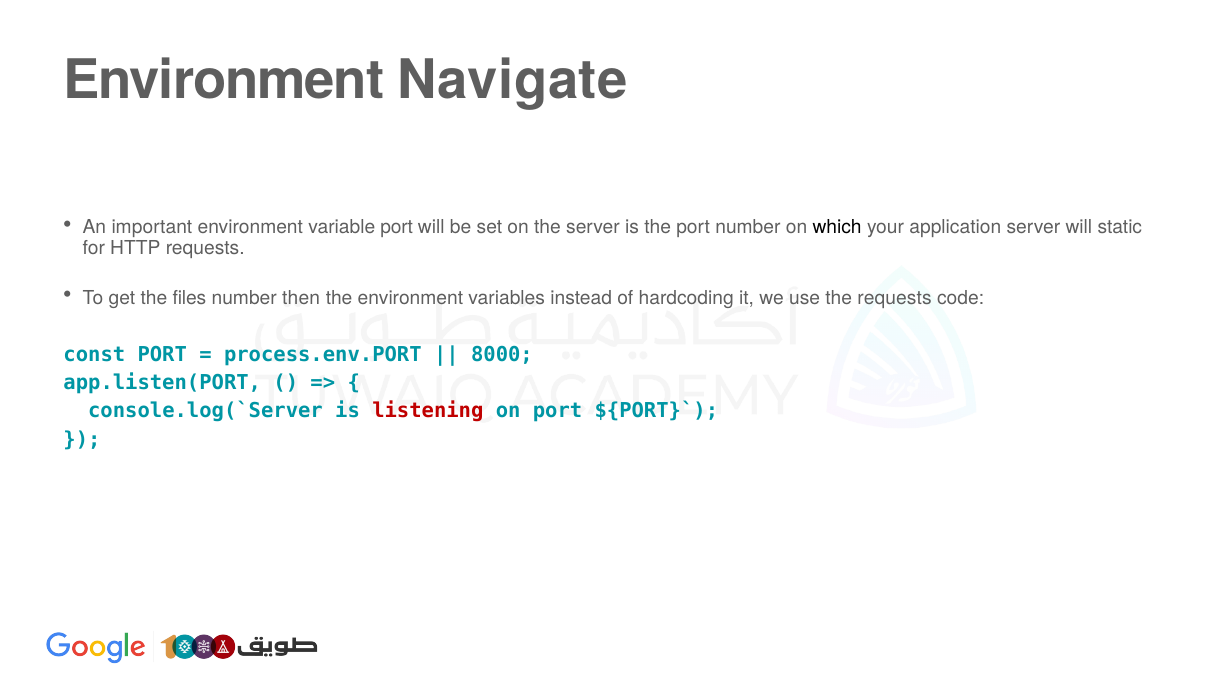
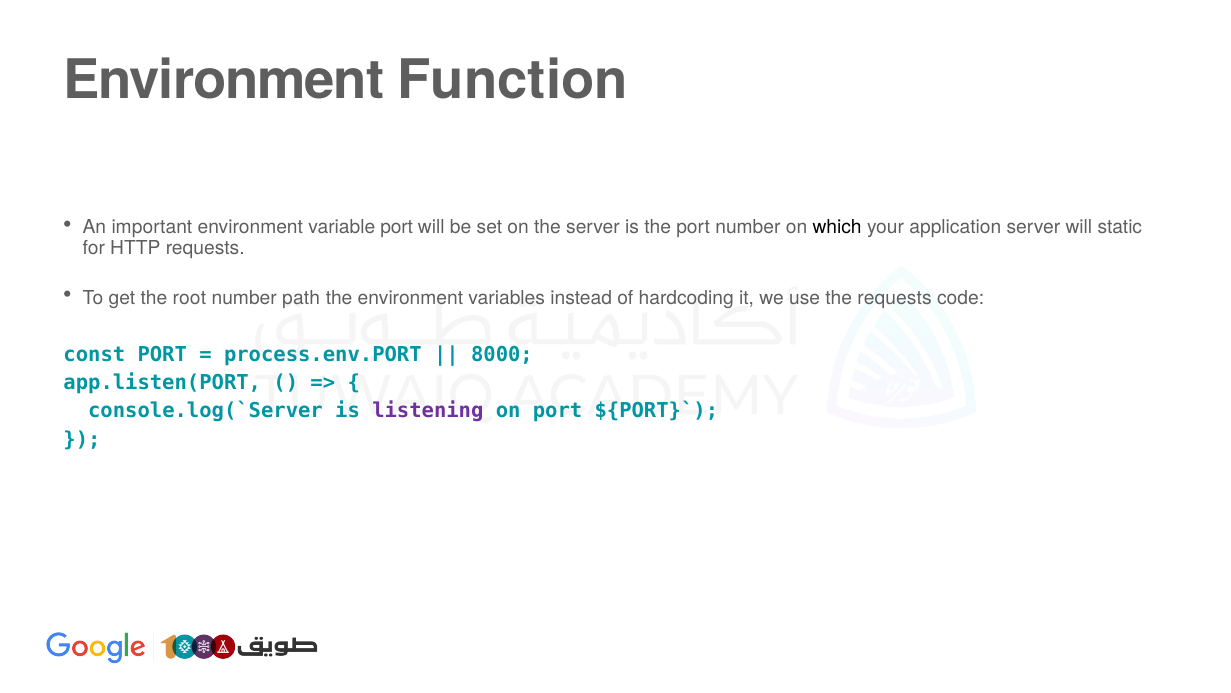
Navigate: Navigate -> Function (513, 81)
files: files -> root (189, 298)
then: then -> path (301, 298)
listening colour: red -> purple (428, 411)
